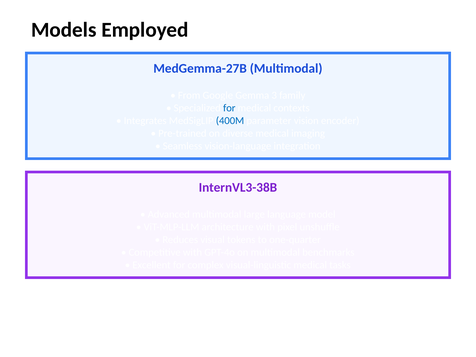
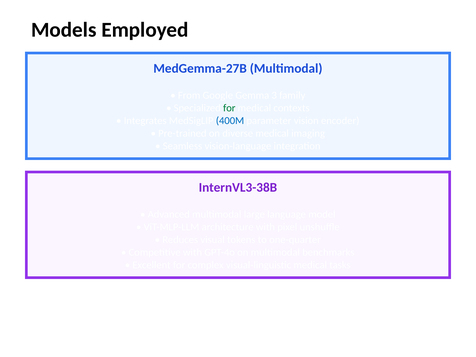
for colour: blue -> green (229, 108)
